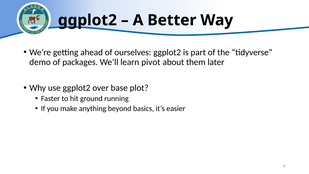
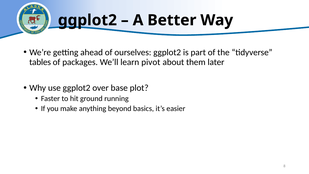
demo: demo -> tables (40, 62)
